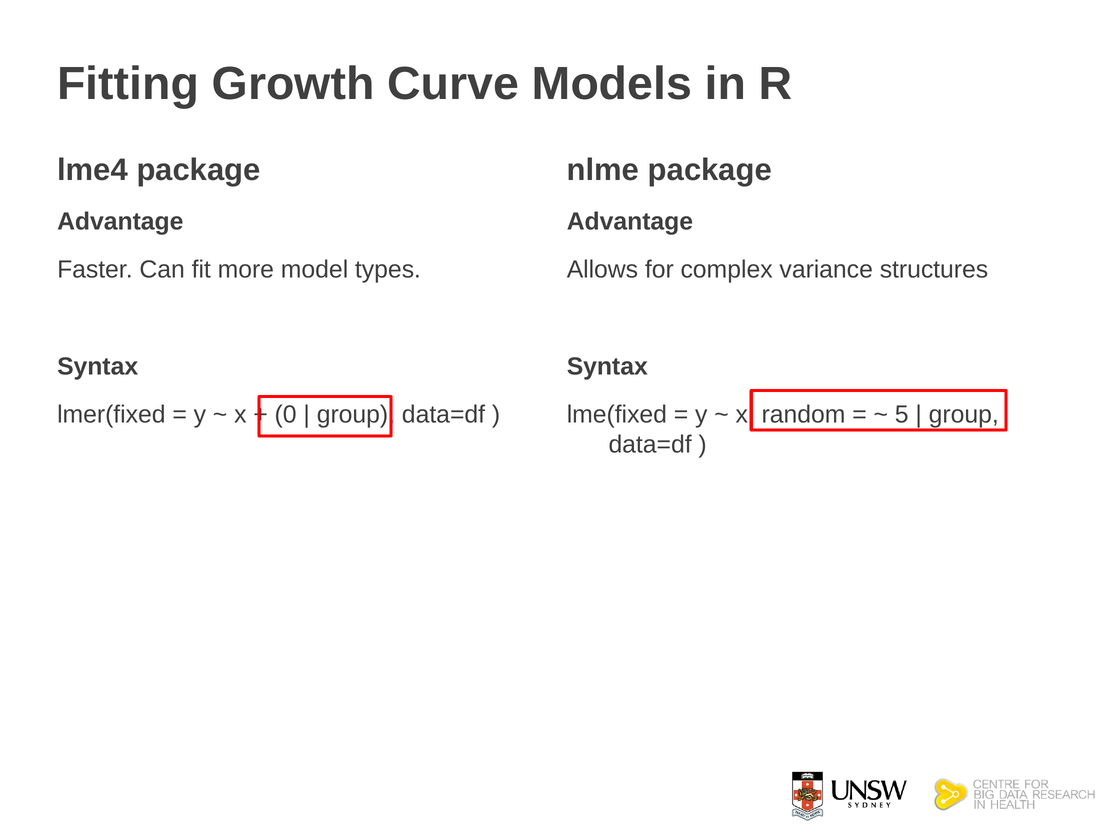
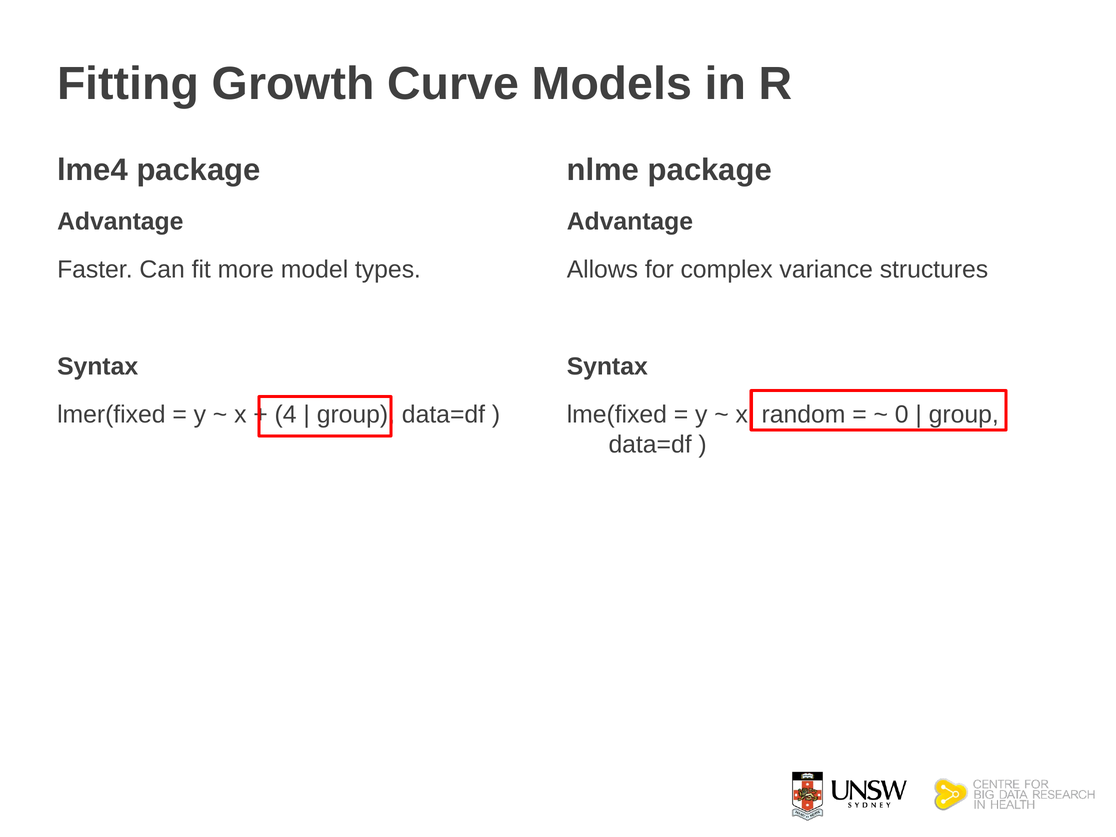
0: 0 -> 4 (286, 415)
5: 5 -> 0 (902, 415)
